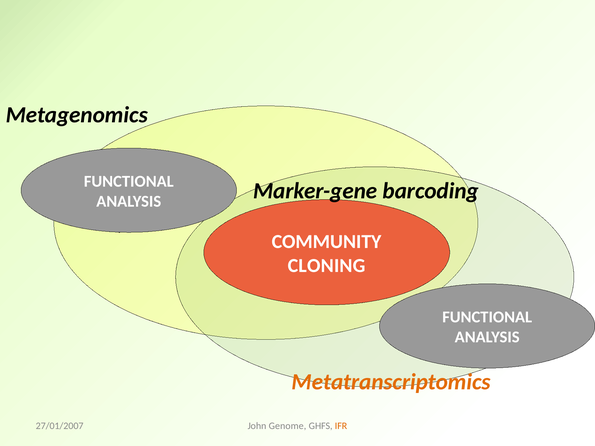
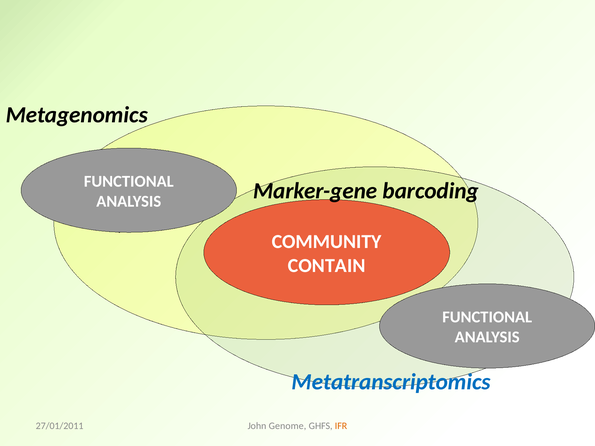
CLONING: CLONING -> CONTAIN (327, 266)
Metatranscriptomics colour: orange -> blue (391, 382)
27/01/2007: 27/01/2007 -> 27/01/2011 (60, 426)
